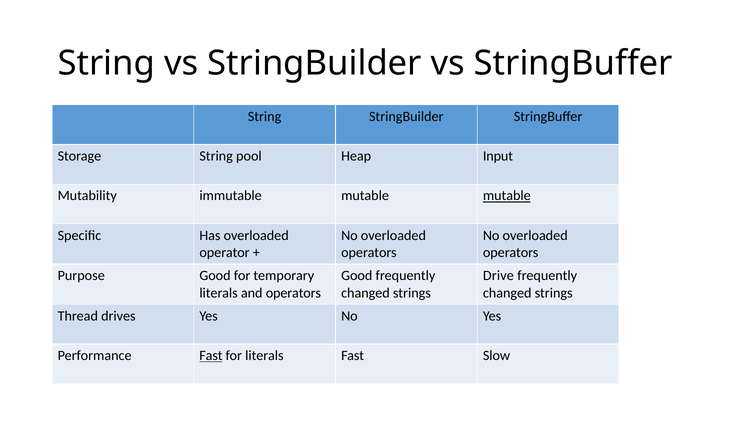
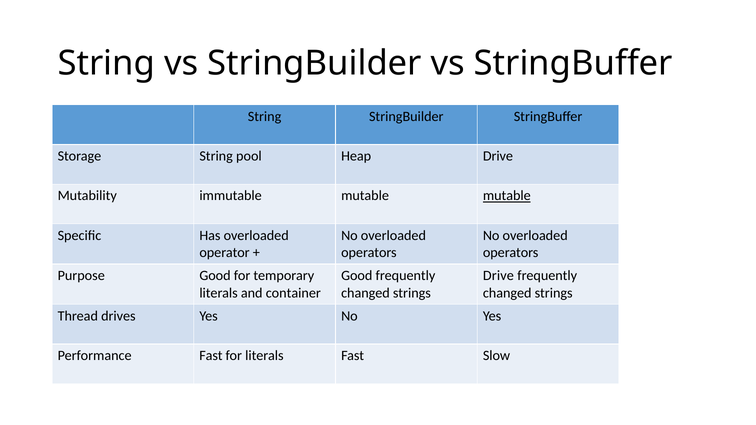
Heap Input: Input -> Drive (498, 156)
and operators: operators -> container (293, 293)
Fast underline: present -> none (211, 356)
